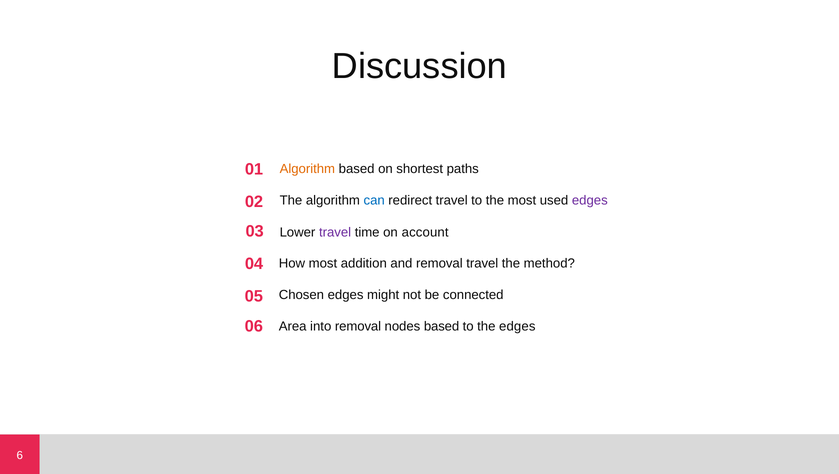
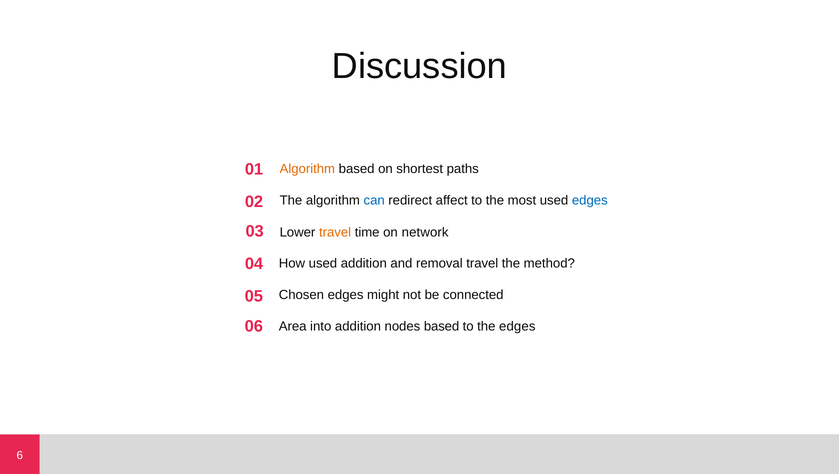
redirect travel: travel -> affect (452, 201)
edges colour: purple -> blue (590, 201)
travel colour: purple -> orange (335, 232)
account: account -> network (425, 232)
How most: most -> used (323, 264)
into removal: removal -> addition (358, 327)
